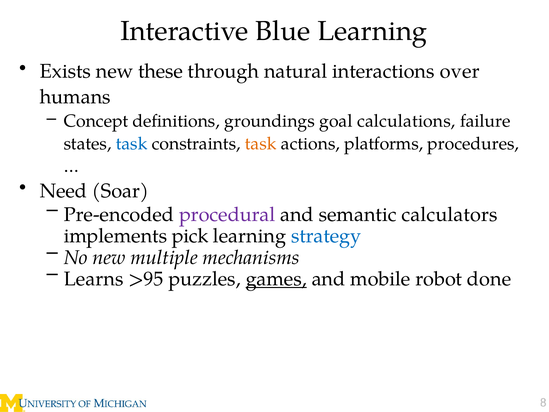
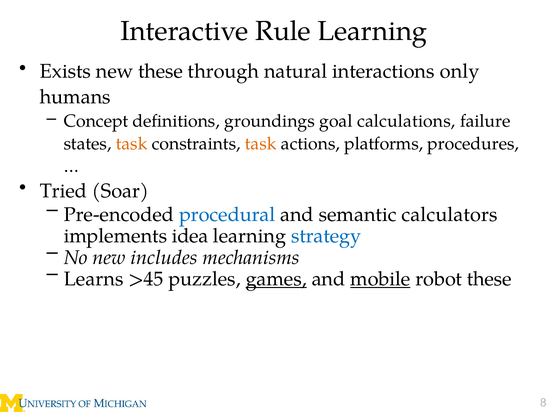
Blue: Blue -> Rule (283, 31)
over: over -> only (460, 71)
task colour: blue -> orange (132, 144)
Need: Need -> Tried (63, 191)
procedural colour: purple -> blue (227, 215)
pick: pick -> idea (190, 236)
multiple: multiple -> includes (164, 257)
>95: >95 -> >45 (146, 279)
mobile underline: none -> present (380, 279)
robot done: done -> these (489, 279)
